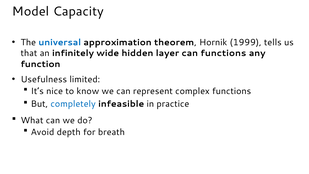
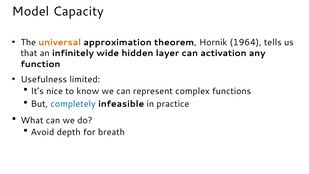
universal colour: blue -> orange (60, 42)
1999: 1999 -> 1964 (246, 42)
can functions: functions -> activation (223, 53)
